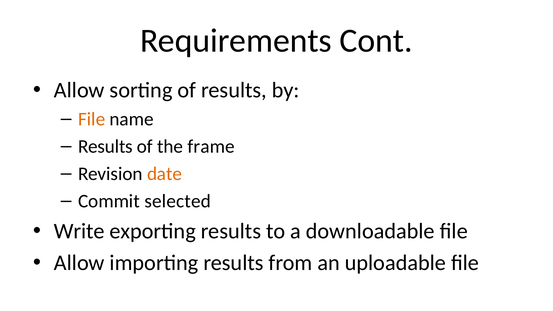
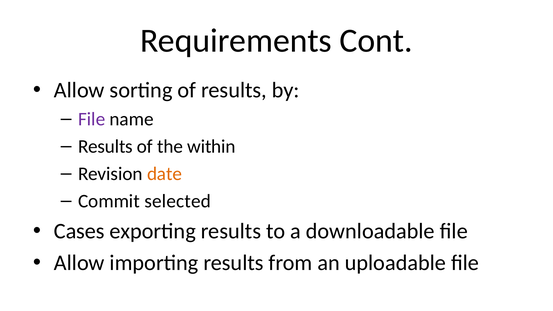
File colour: orange -> purple (92, 119)
frame: frame -> within (211, 147)
Write: Write -> Cases (79, 231)
